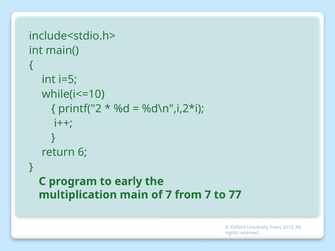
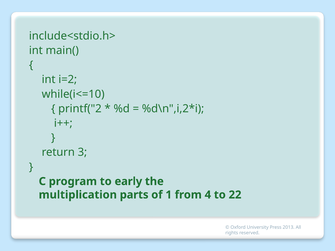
i=5: i=5 -> i=2 (68, 80)
6: 6 -> 3 (82, 152)
main: main -> parts (134, 195)
of 7: 7 -> 1 (169, 195)
from 7: 7 -> 4 (208, 195)
77: 77 -> 22 (235, 195)
